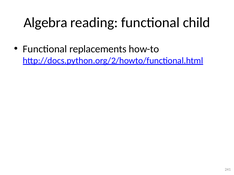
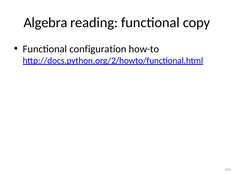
child: child -> copy (196, 23)
replacements: replacements -> configuration (98, 49)
